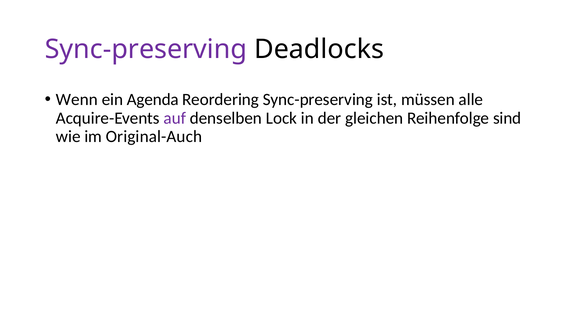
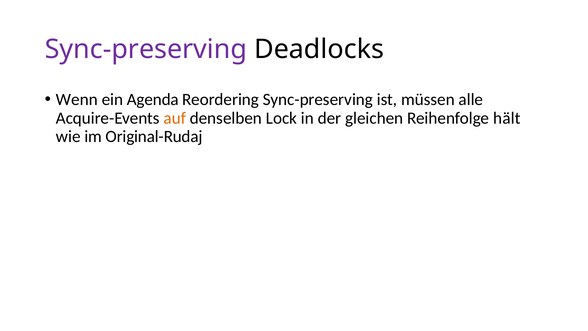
auf colour: purple -> orange (175, 118)
sind: sind -> hält (507, 118)
Original-Auch: Original-Auch -> Original-Rudaj (154, 136)
